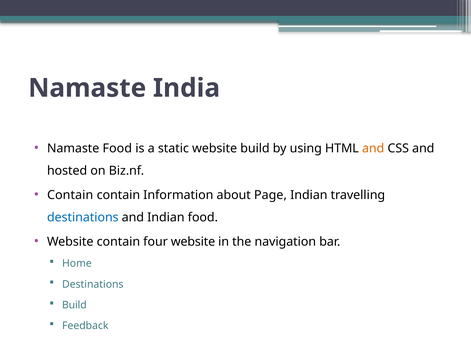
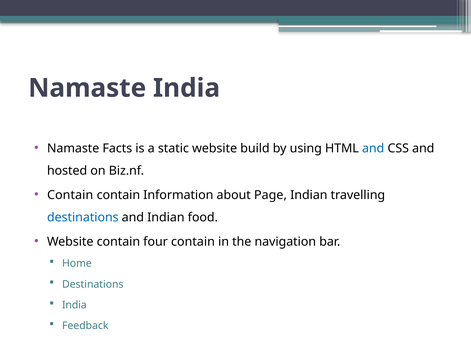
Namaste Food: Food -> Facts (117, 148)
and colour: orange -> blue (373, 148)
four website: website -> contain (193, 242)
Build: Build -> India (74, 305)
